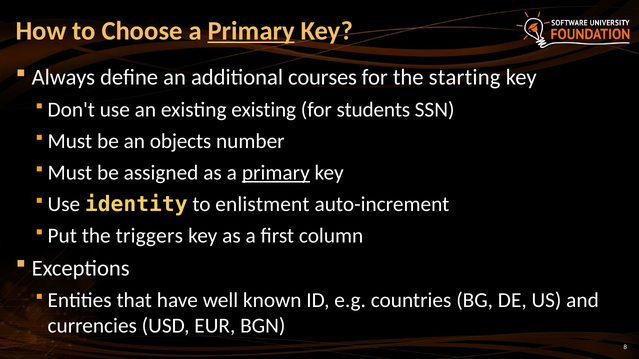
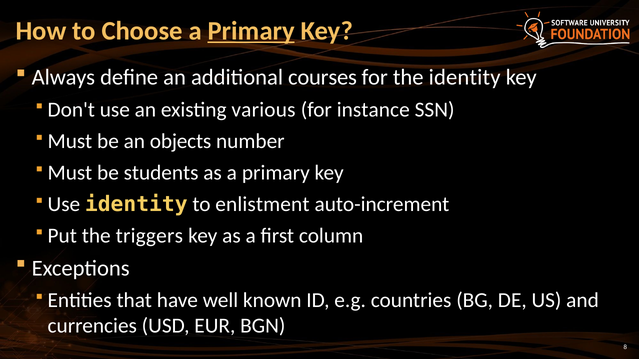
the starting: starting -> identity (465, 77)
existing existing: existing -> various (263, 110)
students: students -> instance (373, 110)
assigned: assigned -> students (161, 173)
primary underline: present -> none (276, 173)
